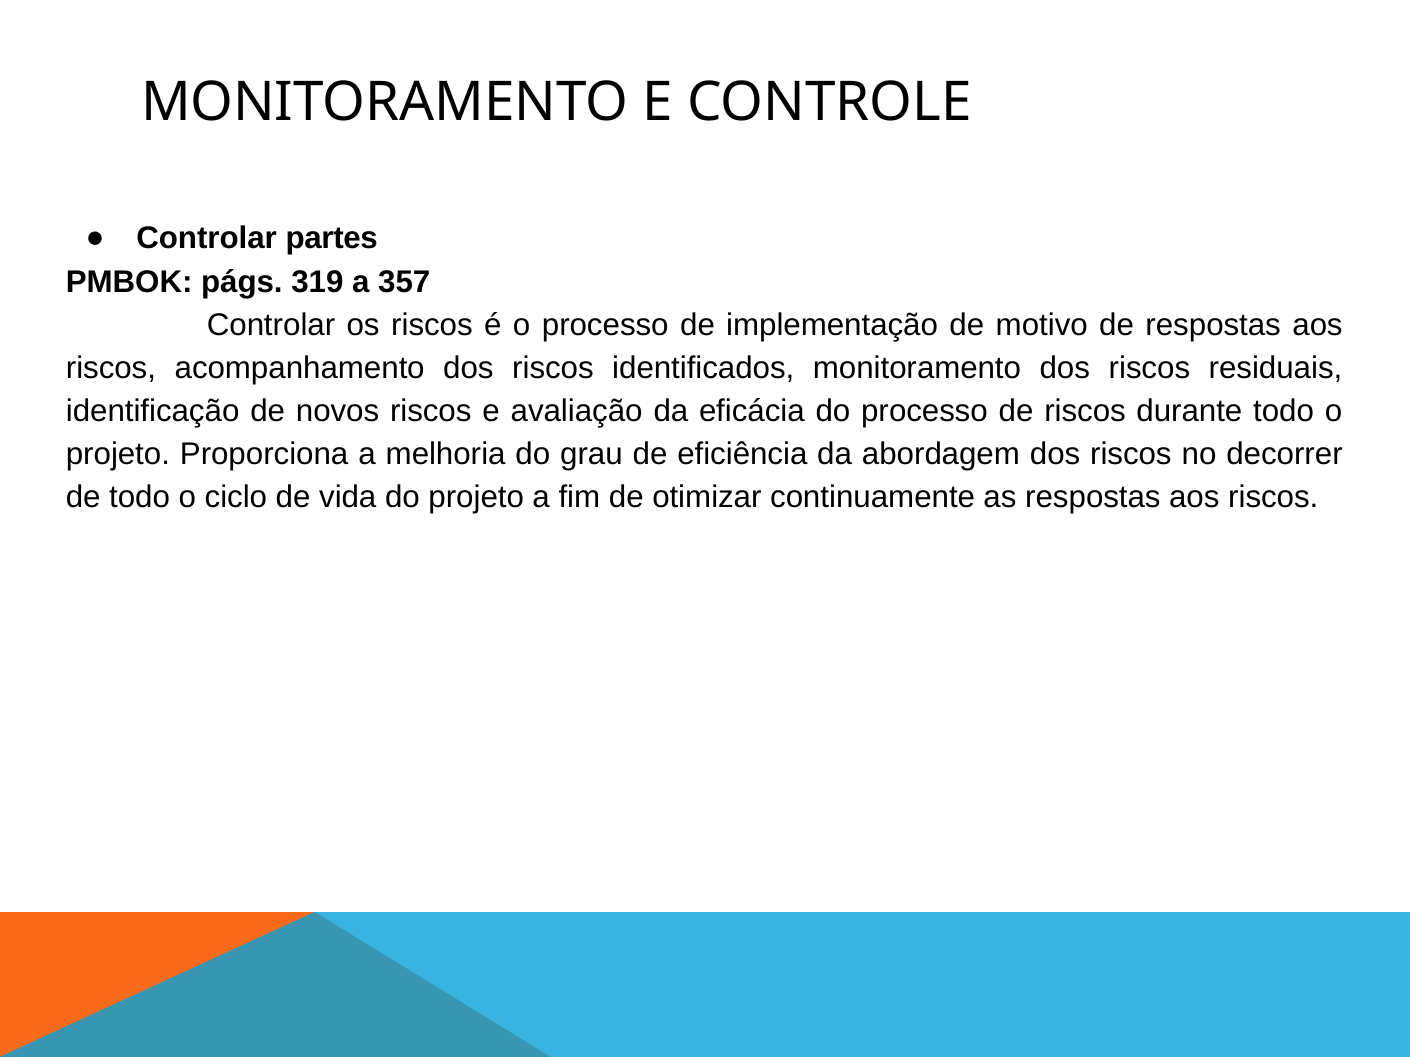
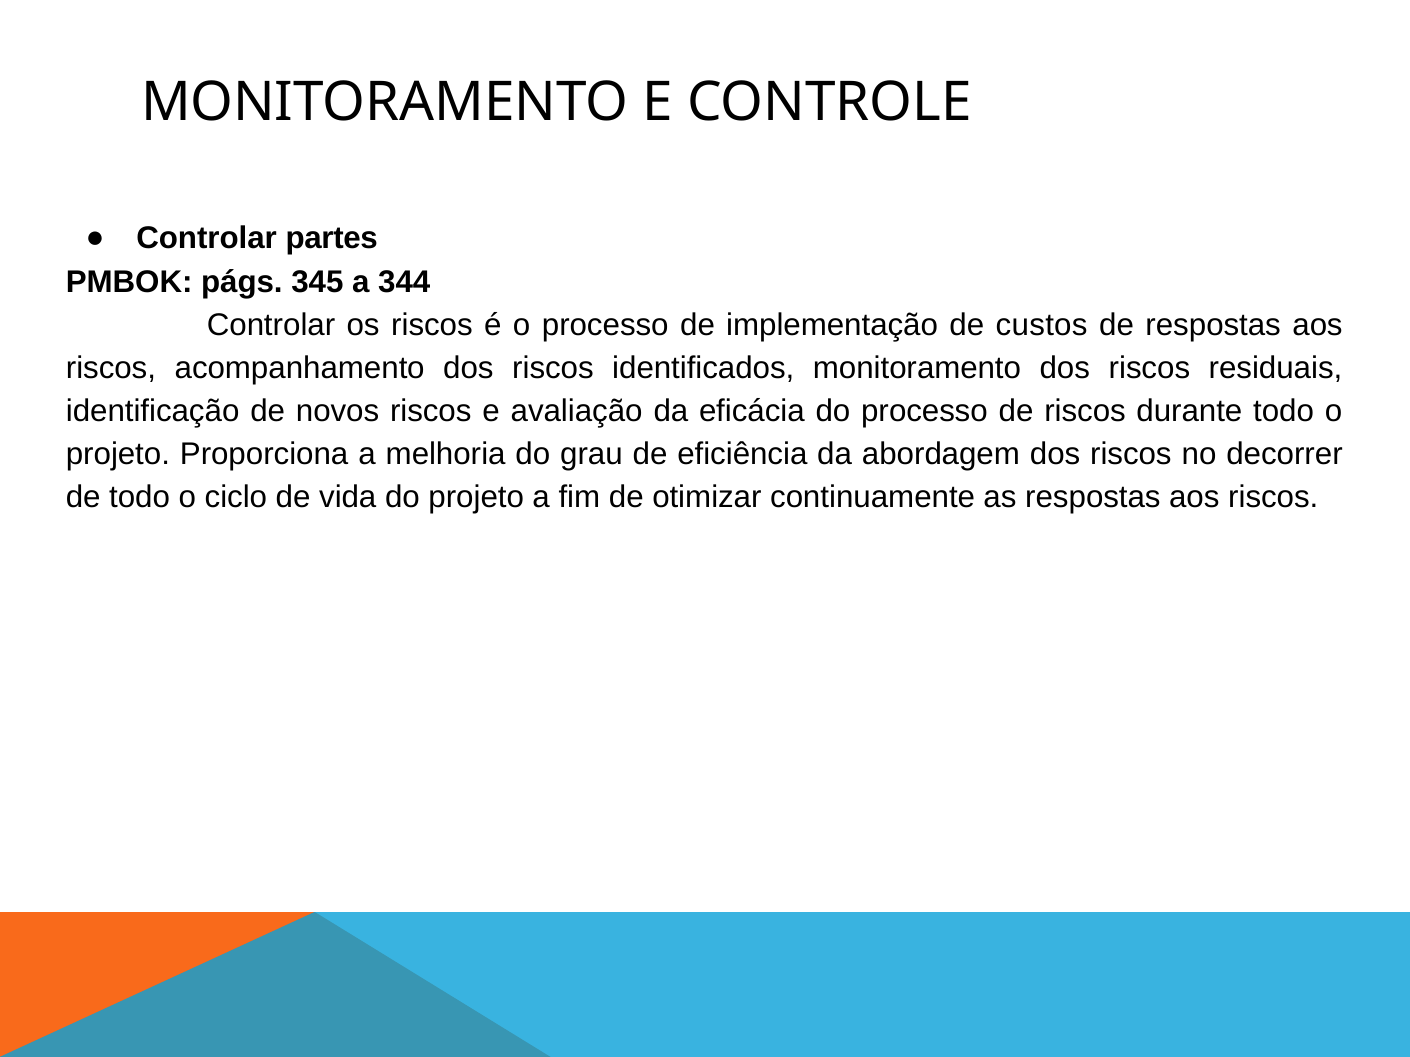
319: 319 -> 345 (317, 282)
357: 357 -> 344 (404, 282)
motivo: motivo -> custos (1042, 325)
